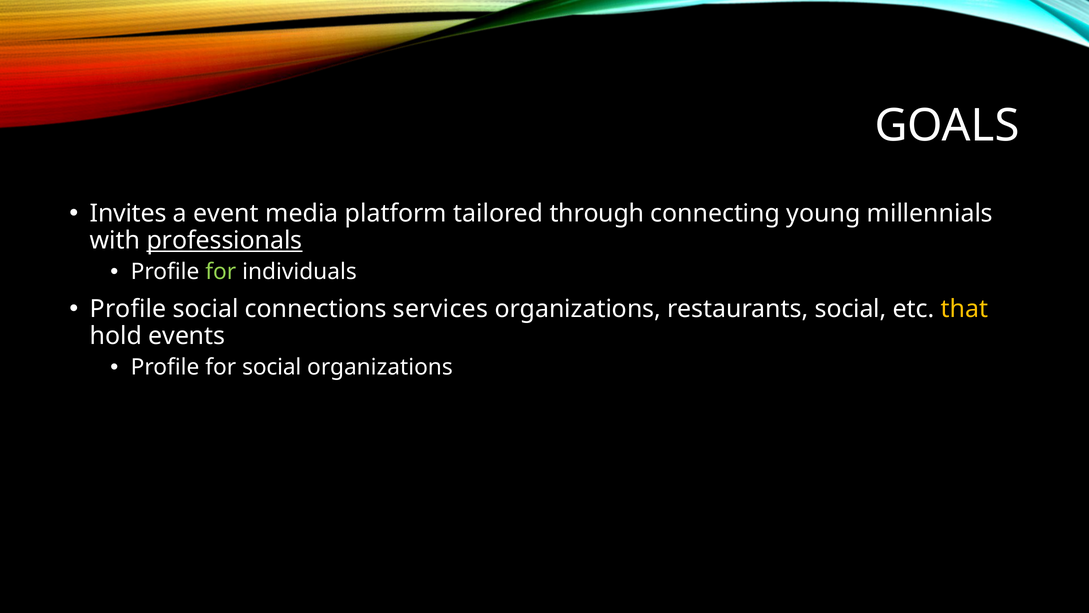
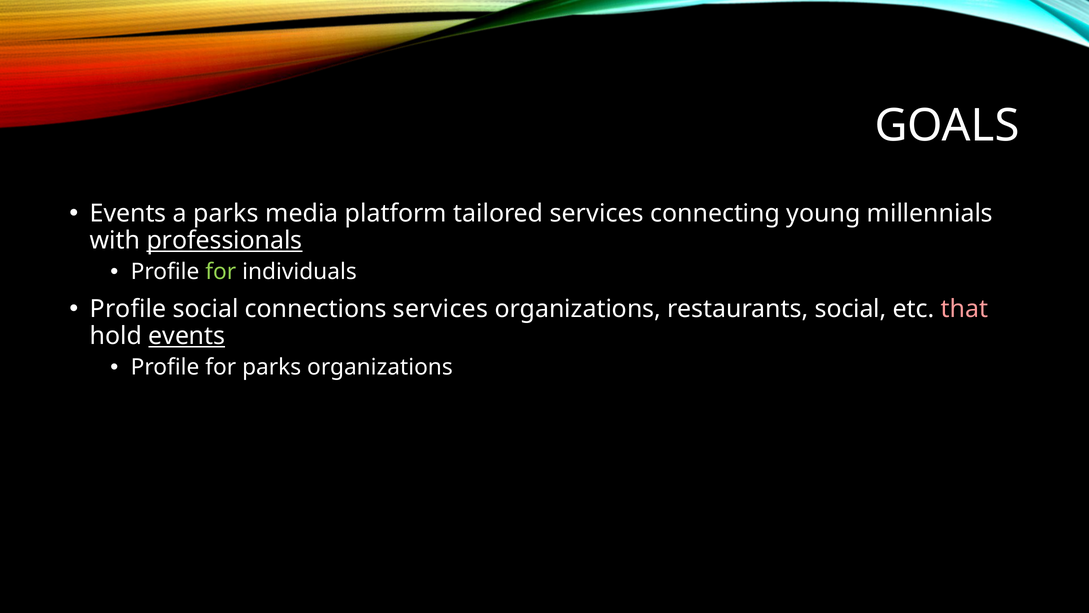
Invites: Invites -> Events (128, 213)
a event: event -> parks (226, 213)
tailored through: through -> services (597, 213)
that colour: yellow -> pink (964, 309)
events underline: none -> present (187, 336)
for social: social -> parks (272, 367)
